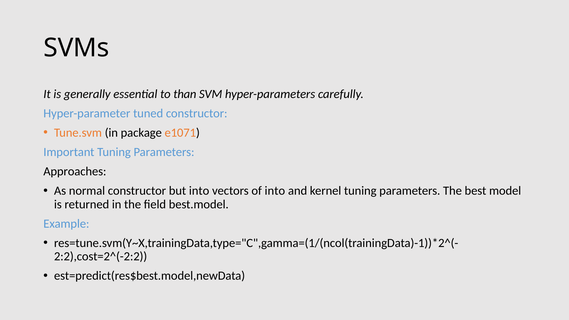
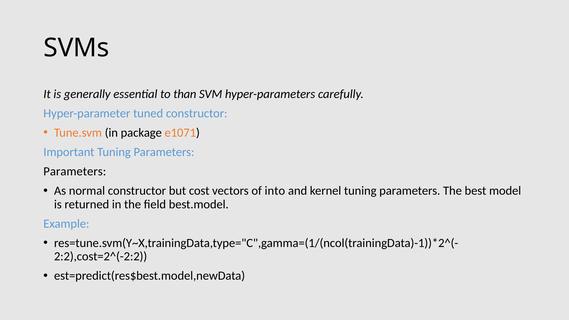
Approaches: Approaches -> Parameters (75, 171)
but into: into -> cost (199, 191)
